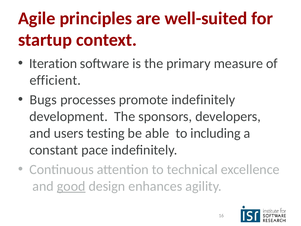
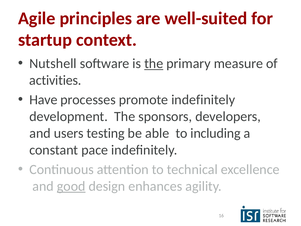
Iteration: Iteration -> Nutshell (53, 64)
the underline: none -> present (154, 64)
efficient: efficient -> activities (55, 80)
Bugs: Bugs -> Have (43, 100)
